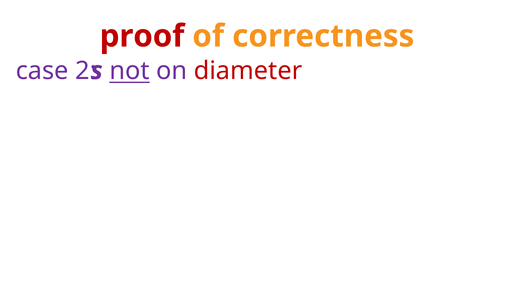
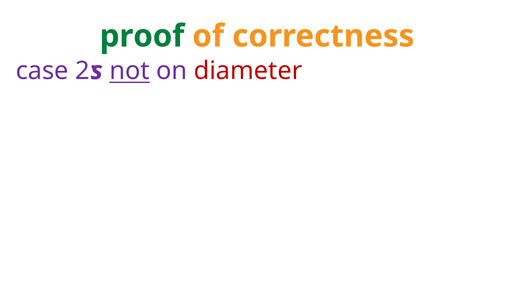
proof colour: red -> green (142, 36)
